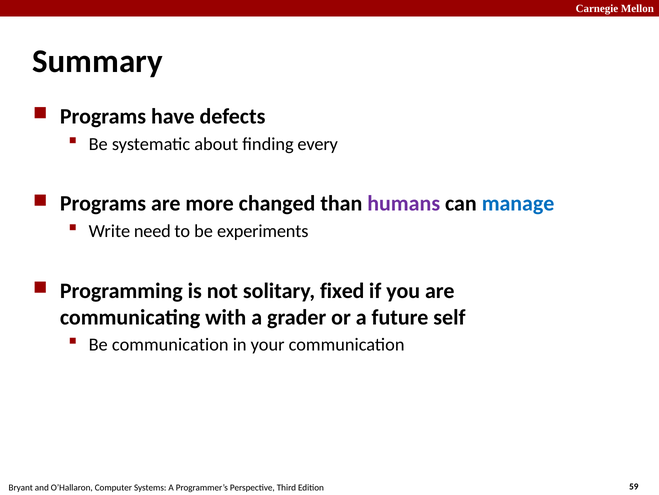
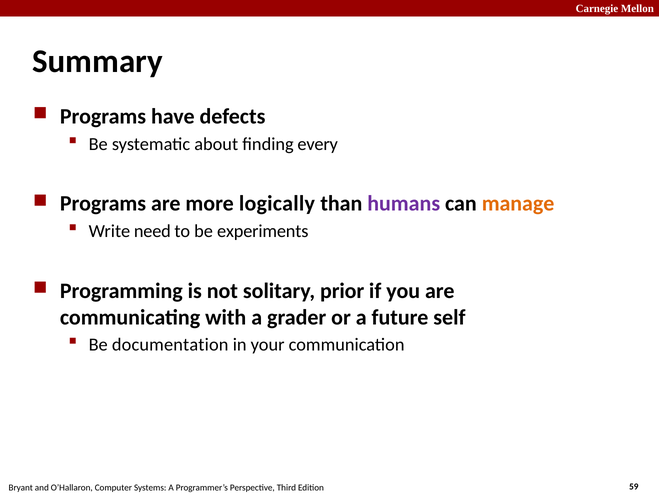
changed: changed -> logically (277, 203)
manage colour: blue -> orange (518, 203)
fixed: fixed -> prior (342, 290)
Be communication: communication -> documentation (170, 344)
